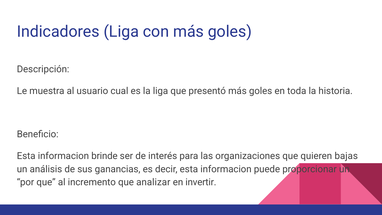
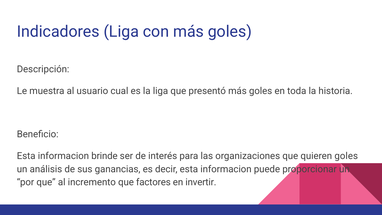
quieren bajas: bajas -> goles (346, 156)
analizar: analizar -> factores (153, 182)
